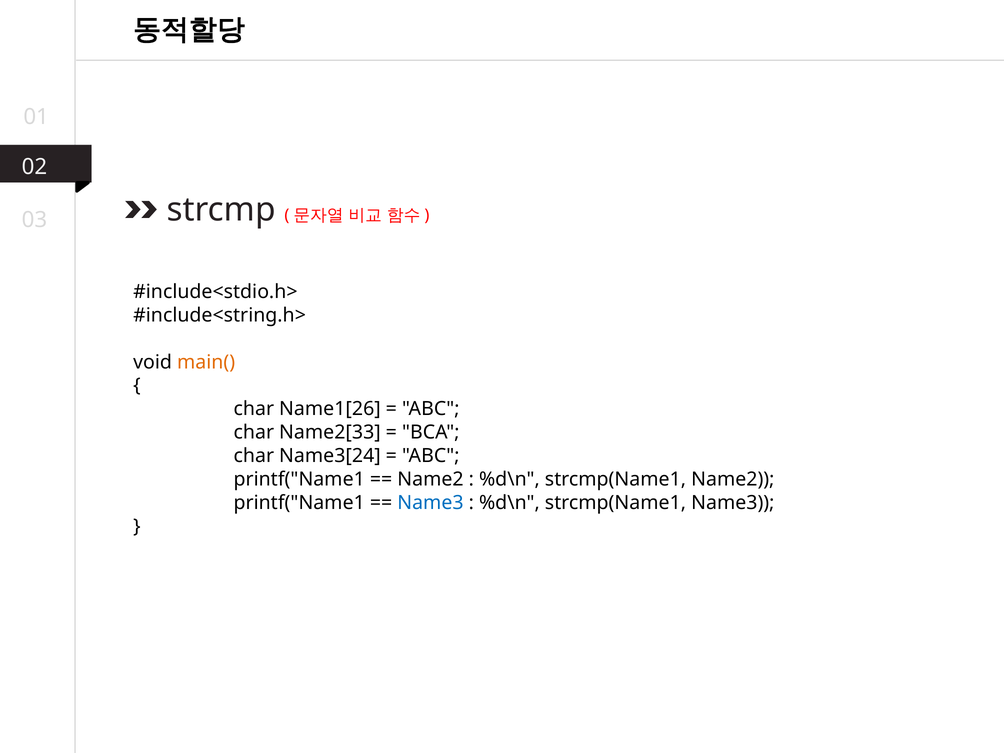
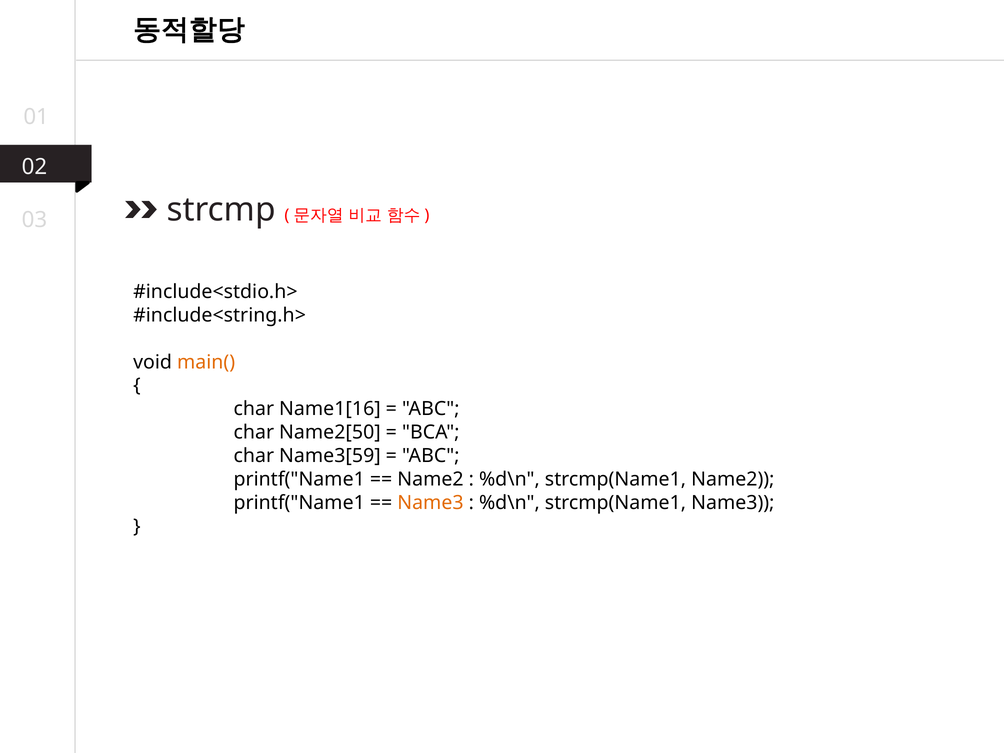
Name1[26: Name1[26 -> Name1[16 (330, 409)
Name2[33: Name2[33 -> Name2[50 (330, 432)
Name3[24: Name3[24 -> Name3[59 (330, 456)
Name3 colour: blue -> orange (430, 503)
